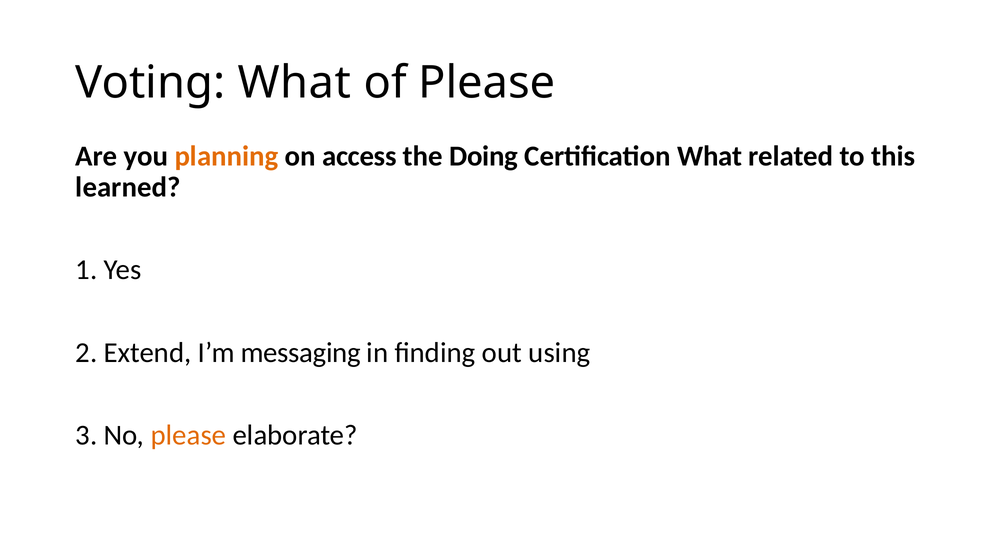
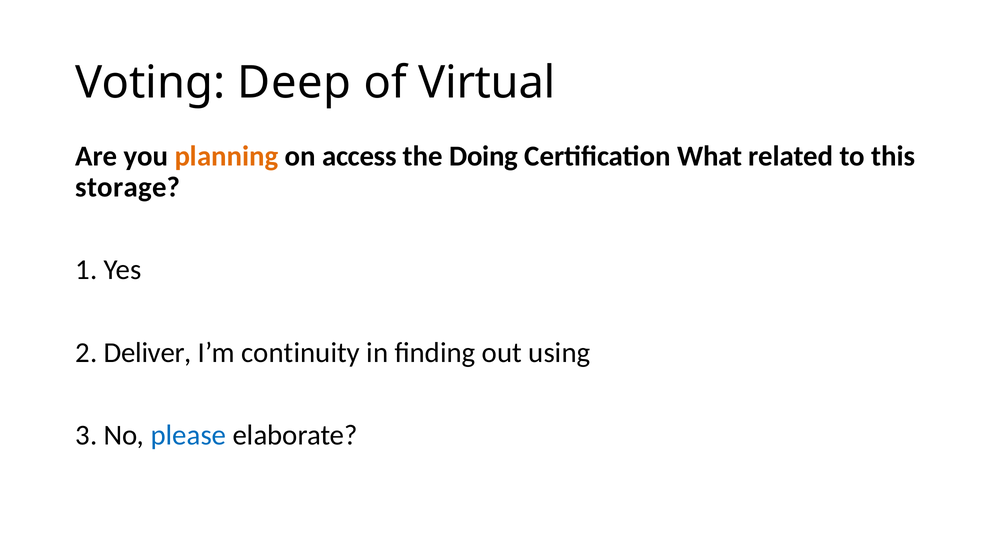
Voting What: What -> Deep (294, 83)
of Please: Please -> Virtual (487, 83)
learned: learned -> storage (128, 187)
Extend: Extend -> Deliver (148, 353)
messaging: messaging -> continuity (301, 353)
please colour: orange -> blue (188, 436)
